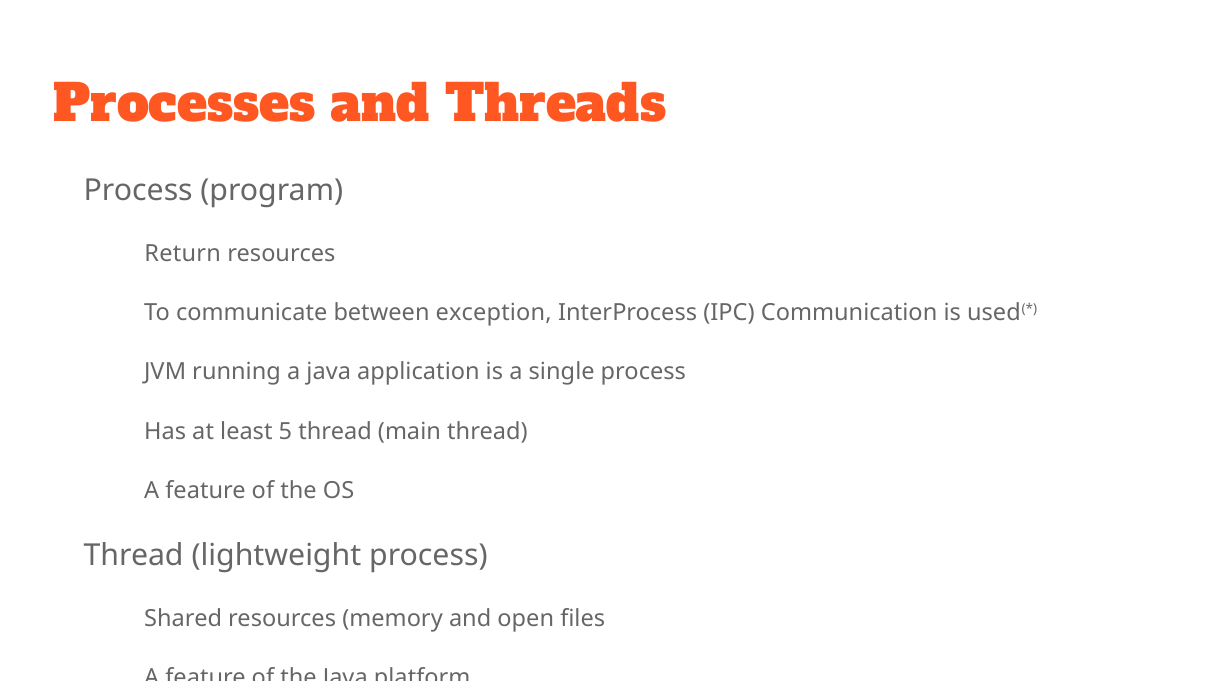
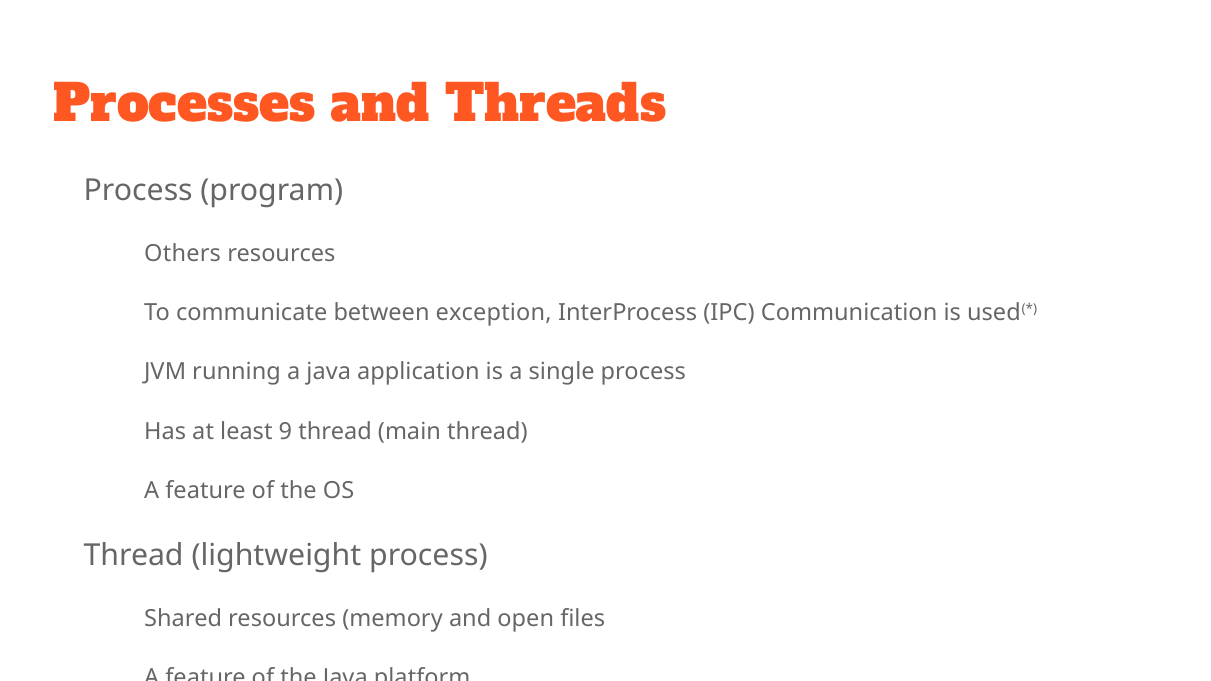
Return: Return -> Others (183, 253)
5: 5 -> 9 (285, 431)
